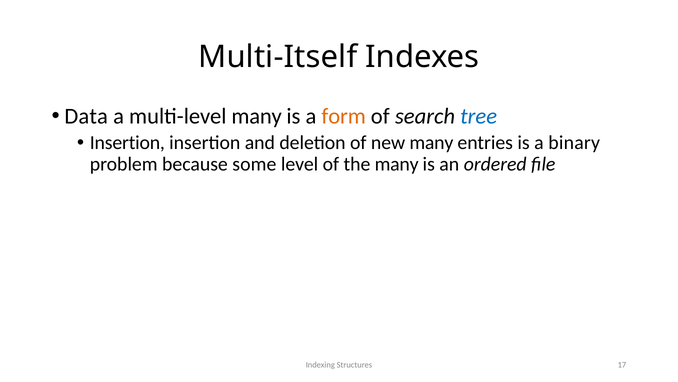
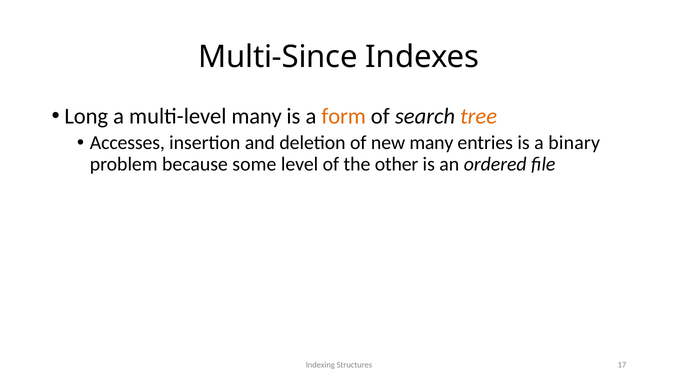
Multi-Itself: Multi-Itself -> Multi-Since (278, 57)
Data: Data -> Long (86, 116)
tree colour: blue -> orange (479, 116)
Insertion: Insertion -> Accesses (127, 143)
the many: many -> other (397, 164)
